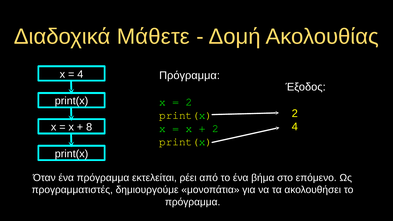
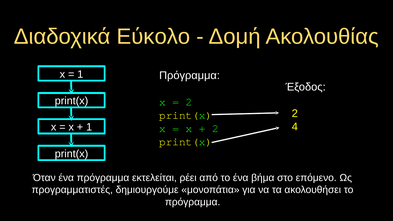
Μάθετε: Μάθετε -> Εύκολο (153, 37)
4: 4 -> 1 (80, 74)
8: 8 -> 1 (89, 127)
